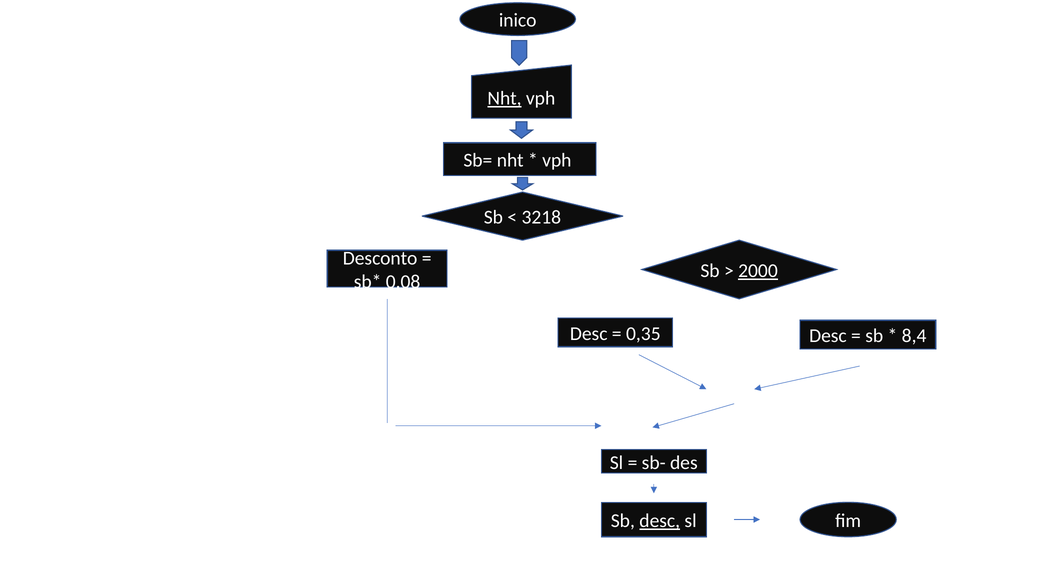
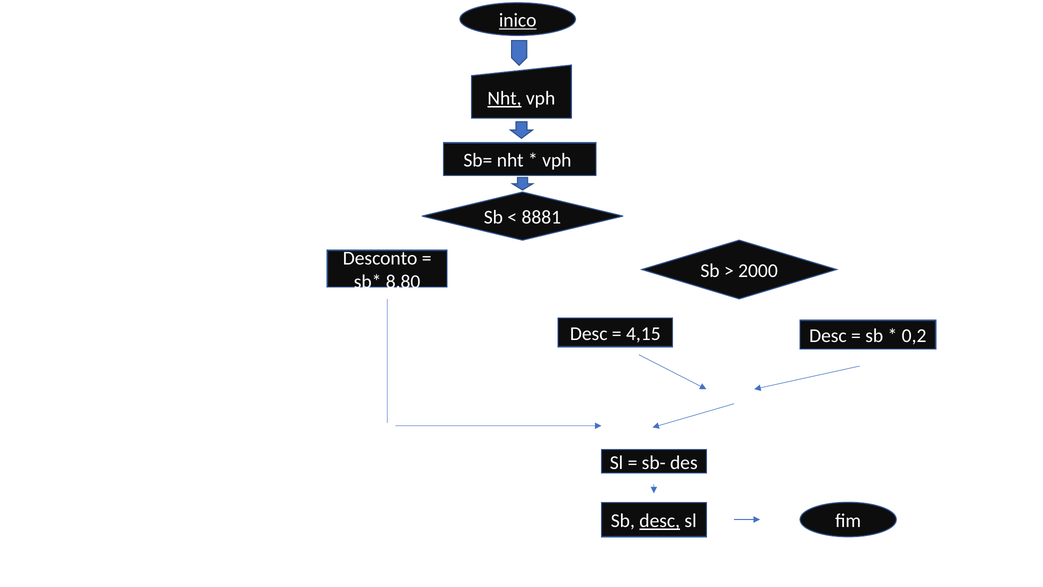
inico underline: none -> present (518, 20)
3218: 3218 -> 8881 (541, 217)
2000 underline: present -> none (758, 271)
0,08: 0,08 -> 8,80 (403, 282)
0,35: 0,35 -> 4,15 (643, 334)
8,4: 8,4 -> 0,2 (914, 336)
